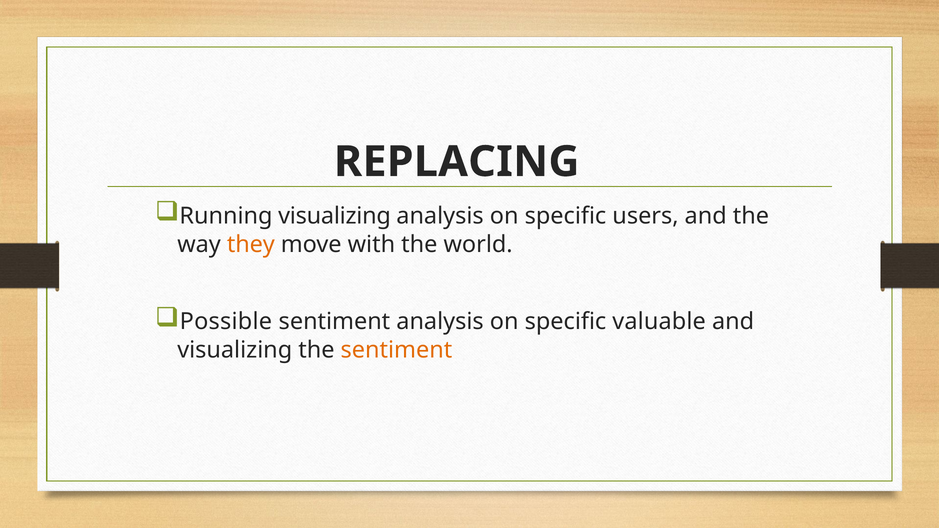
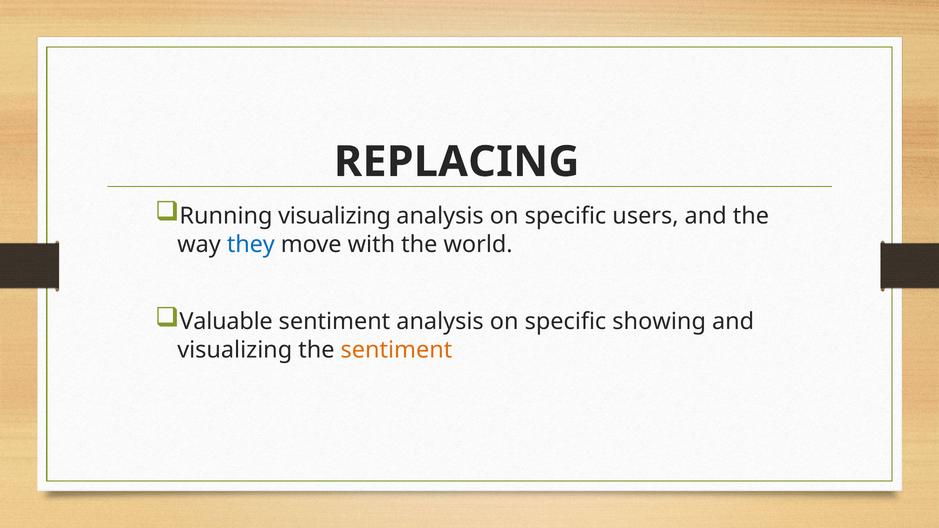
they colour: orange -> blue (251, 244)
Possible: Possible -> Valuable (226, 322)
valuable: valuable -> showing (659, 322)
